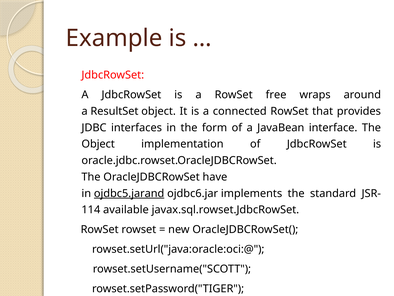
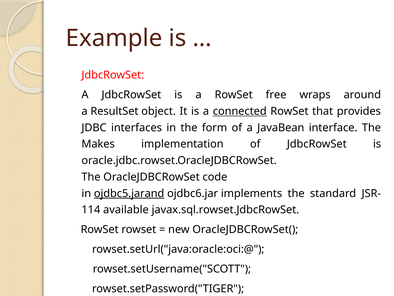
connected underline: none -> present (240, 111)
Object: Object -> Makes (98, 144)
have: have -> code (215, 177)
